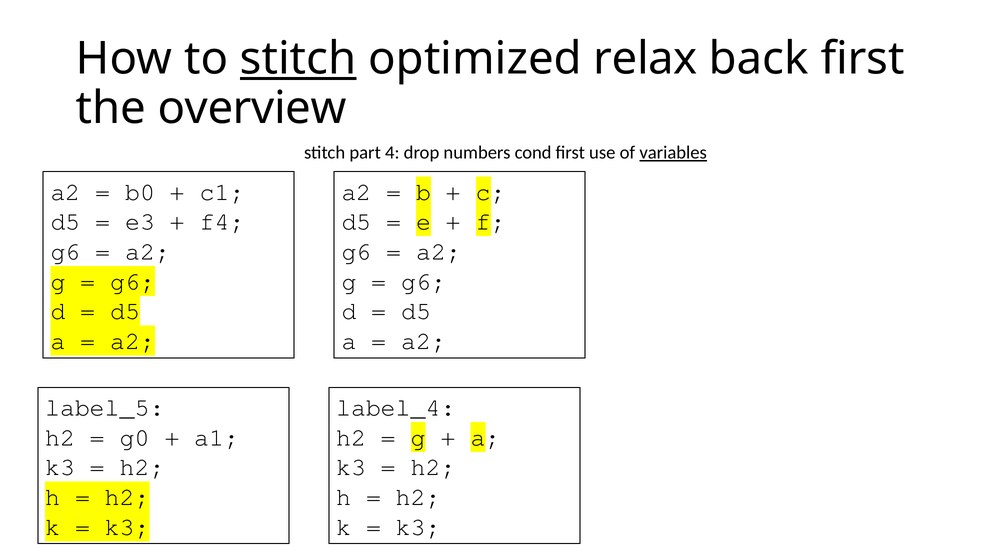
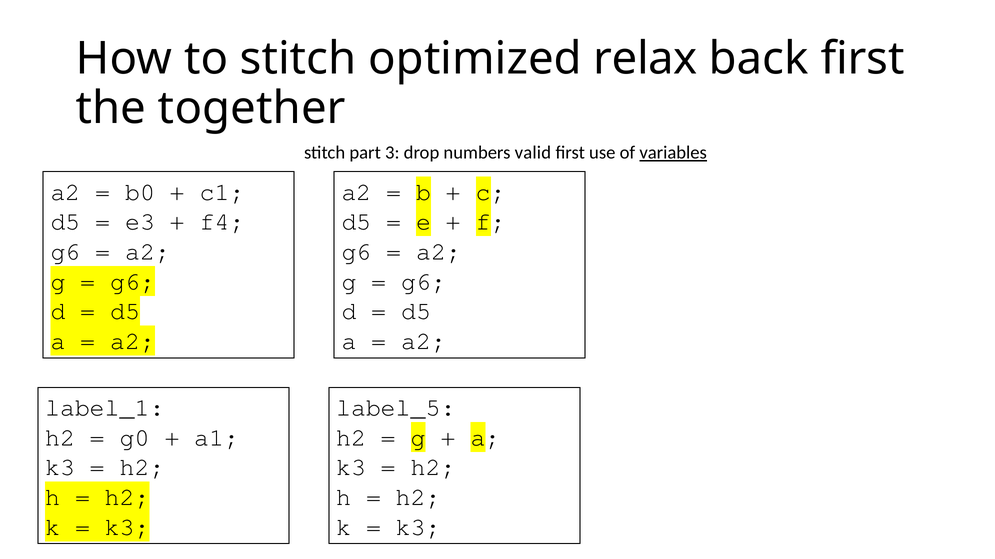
stitch underline: present -> none (298, 59)
overview: overview -> together (252, 108)
4: 4 -> 3 (392, 153)
cond: cond -> valid (533, 153)
label_5: label_5 -> label_1 (105, 408)
label_4: label_4 -> label_5 (396, 408)
